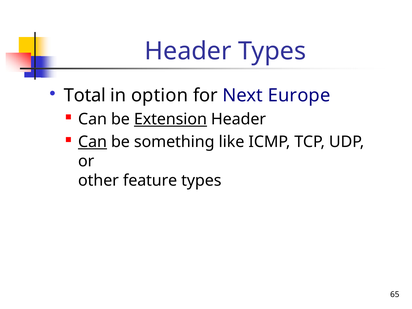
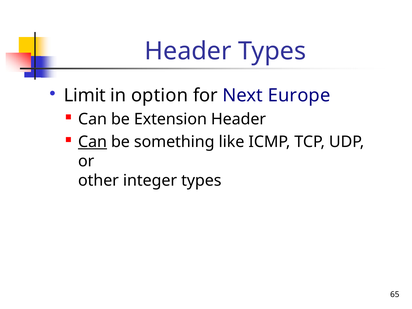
Total: Total -> Limit (85, 95)
Extension underline: present -> none (170, 119)
feature: feature -> integer (150, 181)
